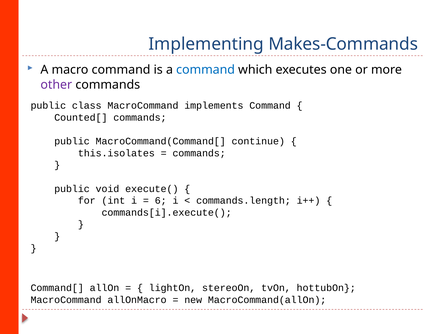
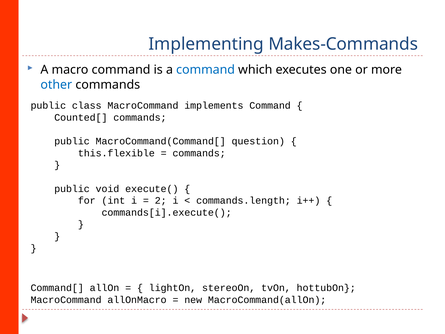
other colour: purple -> blue (56, 85)
continue: continue -> question (258, 141)
this.isolates: this.isolates -> this.flexible (116, 153)
6: 6 -> 2 (161, 200)
